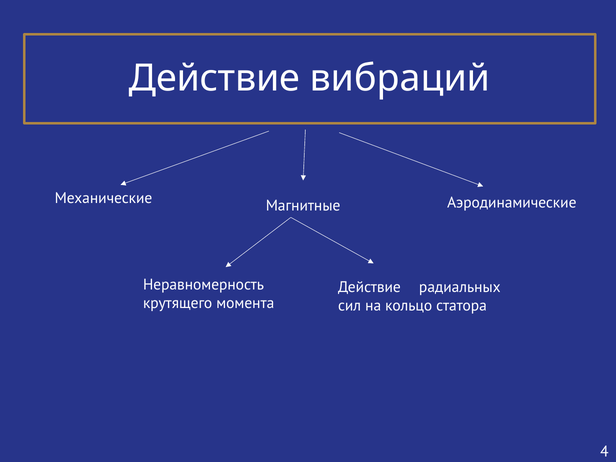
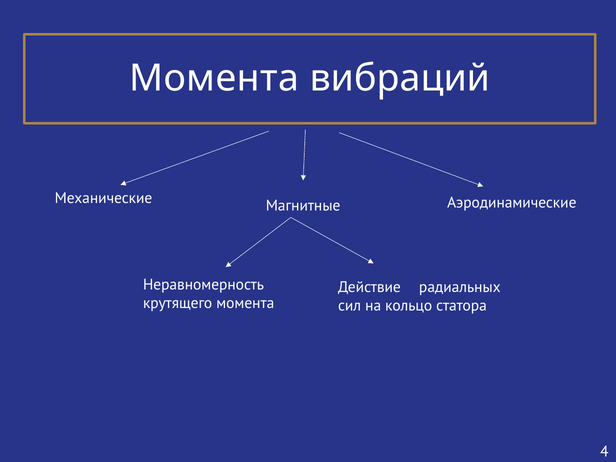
Действие: Действие -> Момента (214, 79)
